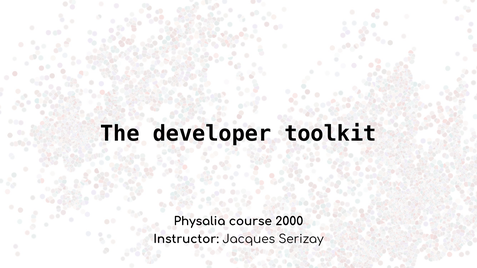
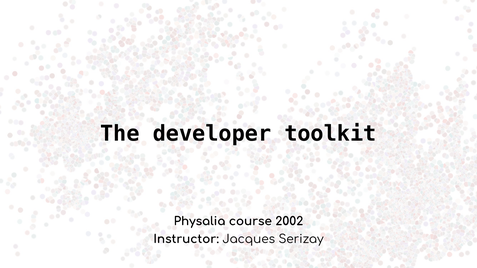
2000: 2000 -> 2002 (289, 222)
